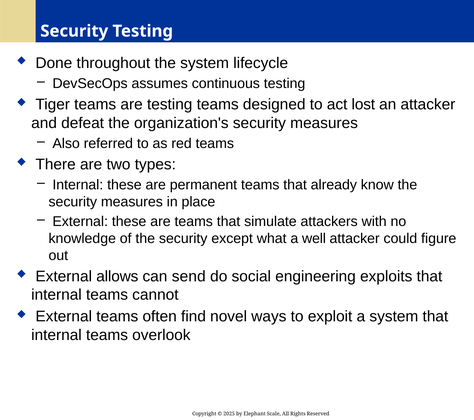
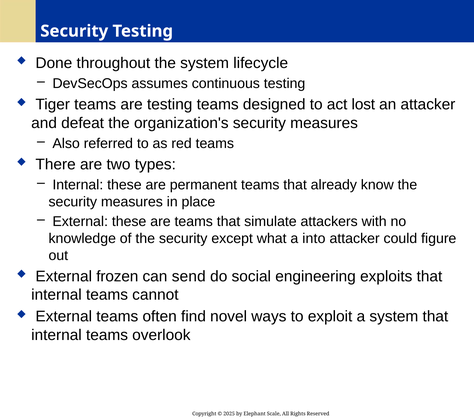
well: well -> into (314, 238)
allows: allows -> frozen (117, 276)
